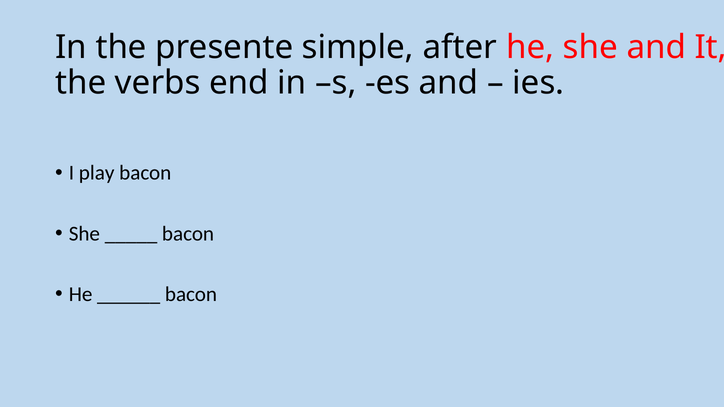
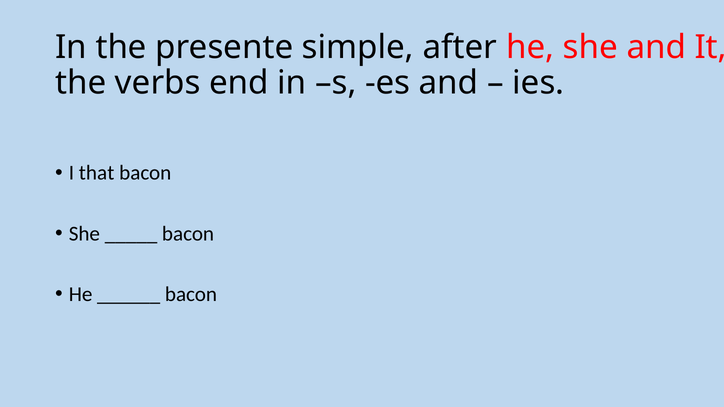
play: play -> that (97, 173)
